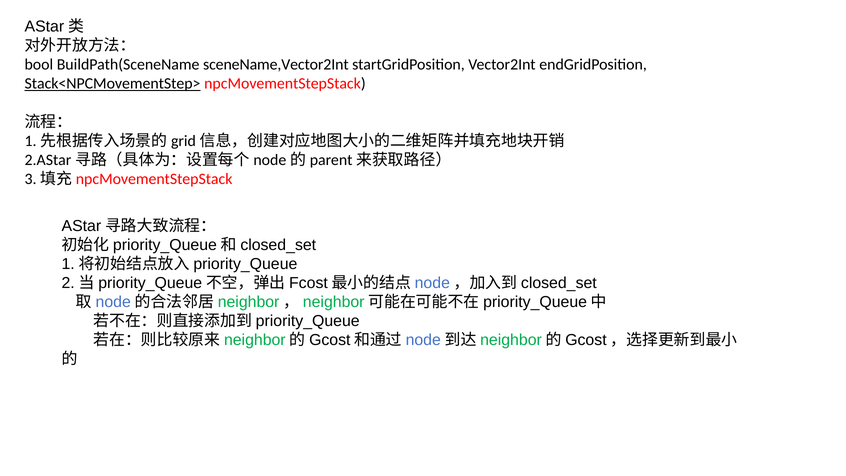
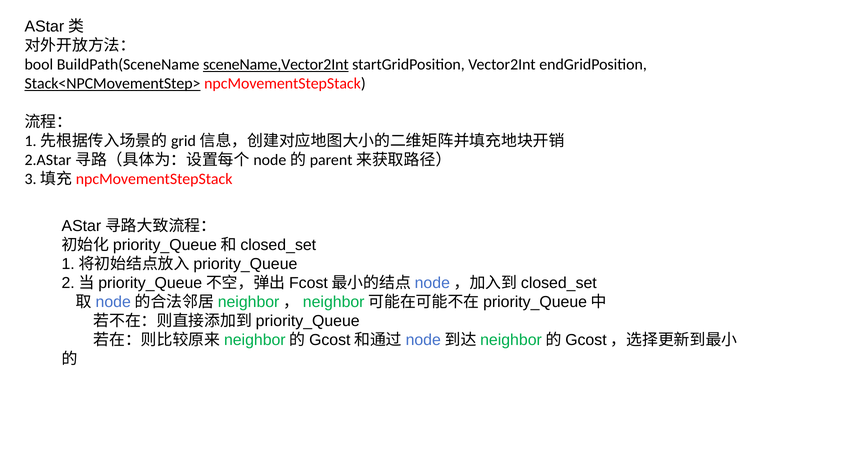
sceneName,Vector2Int underline: none -> present (276, 65)
